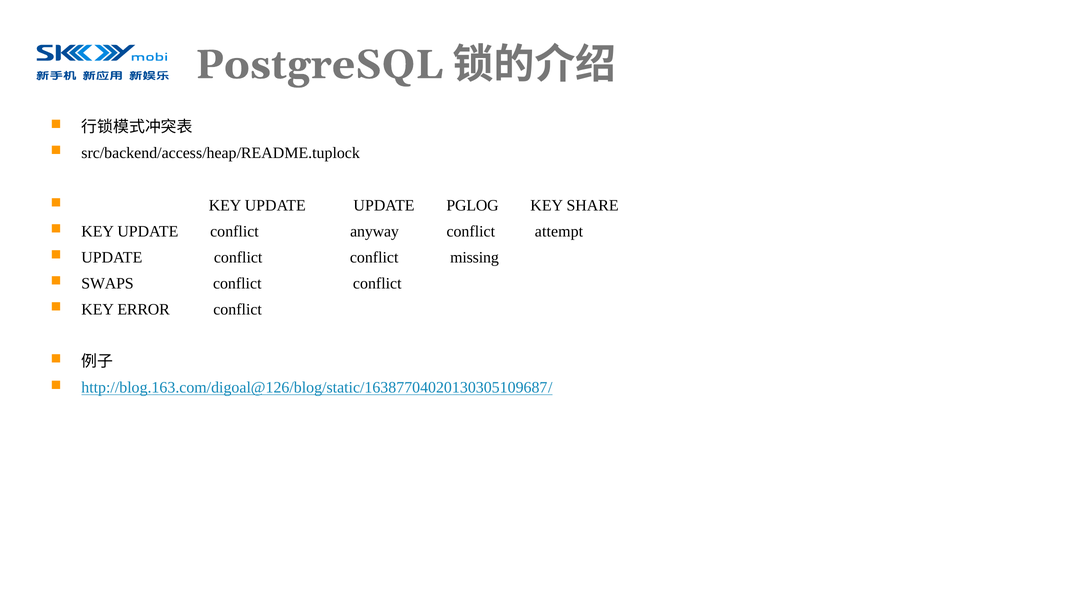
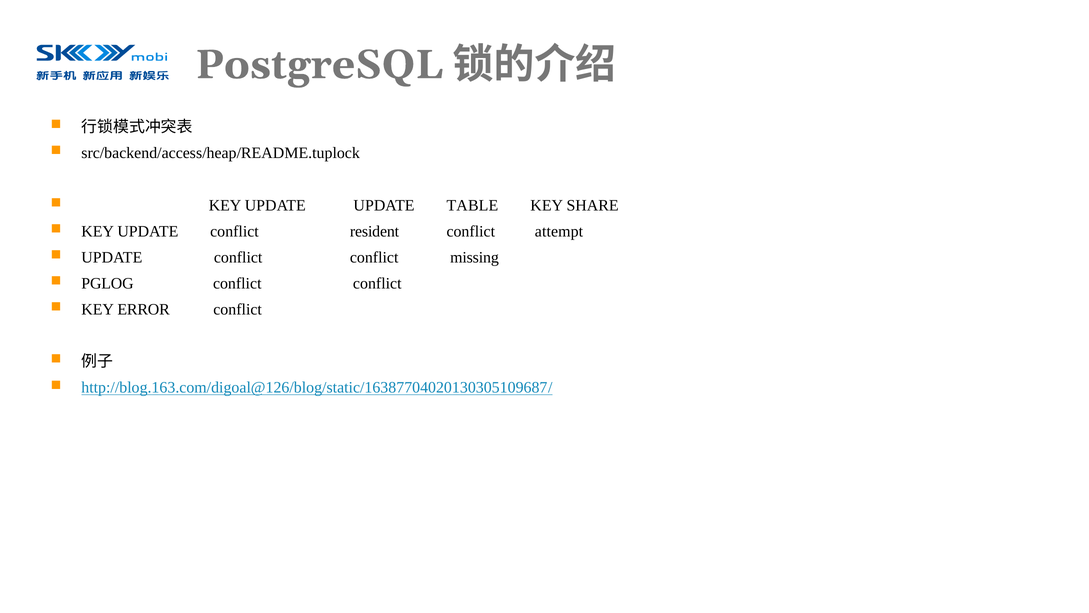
PGLOG: PGLOG -> TABLE (472, 205)
anyway: anyway -> resident (375, 231)
SWAPS: SWAPS -> PGLOG (107, 283)
